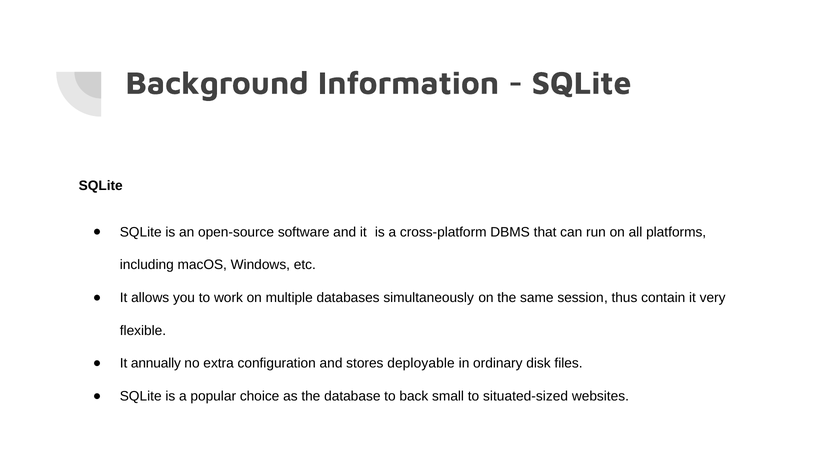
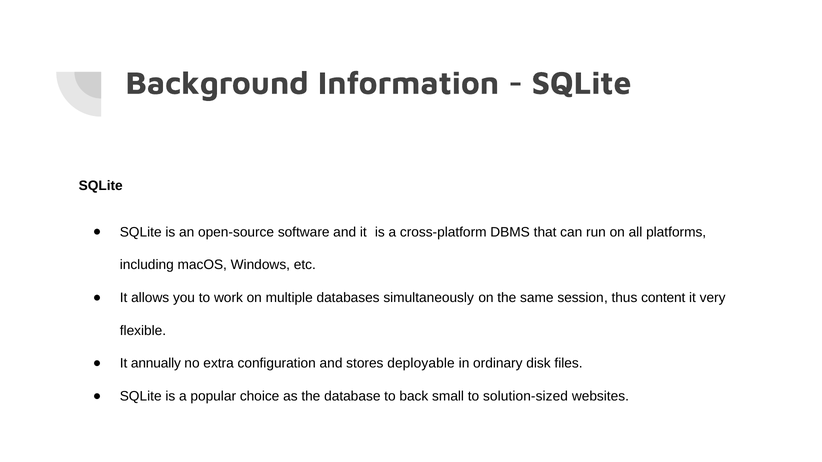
contain: contain -> content (663, 298)
situated-sized: situated-sized -> solution-sized (526, 397)
